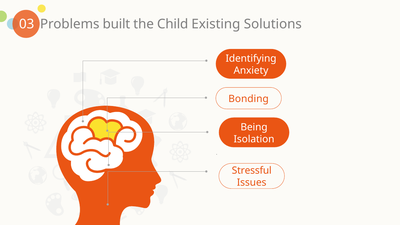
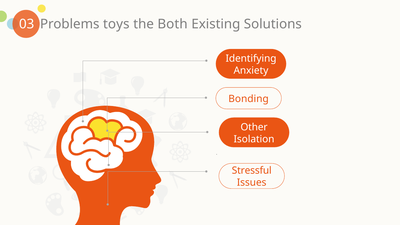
built: built -> toys (116, 24)
Child: Child -> Both (173, 24)
Being: Being -> Other (254, 127)
